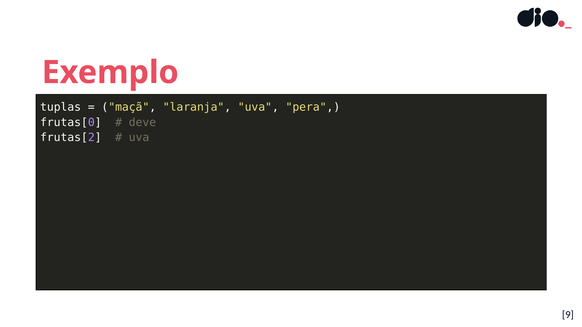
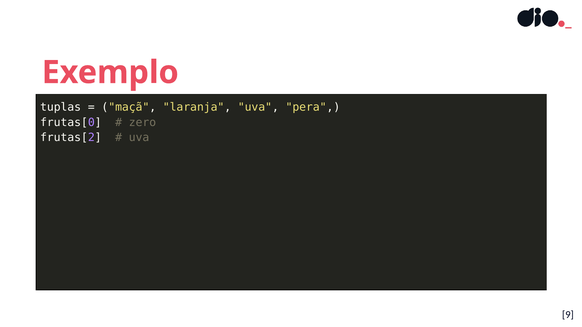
deve: deve -> zero (142, 122)
